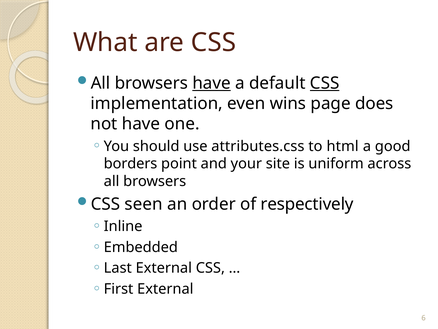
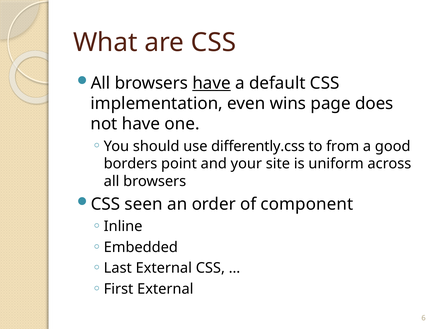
CSS underline: present -> none (325, 83)
attributes.css: attributes.css -> differently.css (258, 146)
html: html -> from (343, 146)
respectively: respectively -> component (307, 204)
